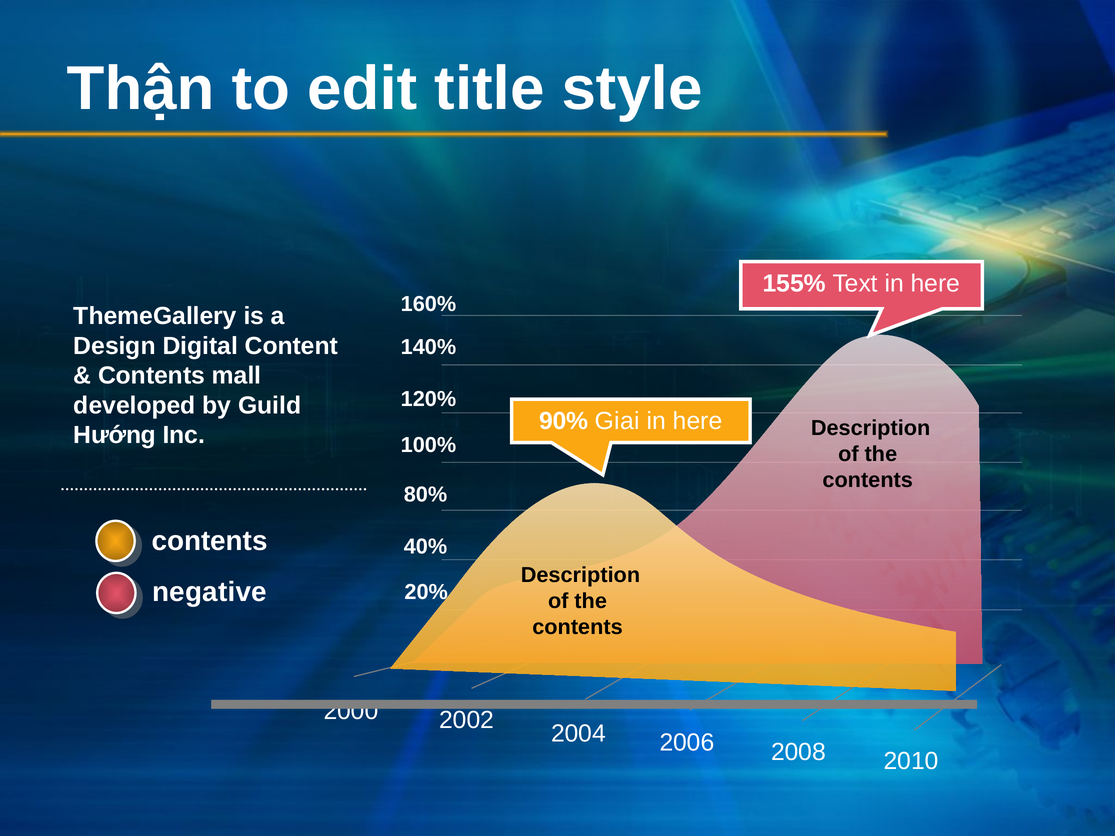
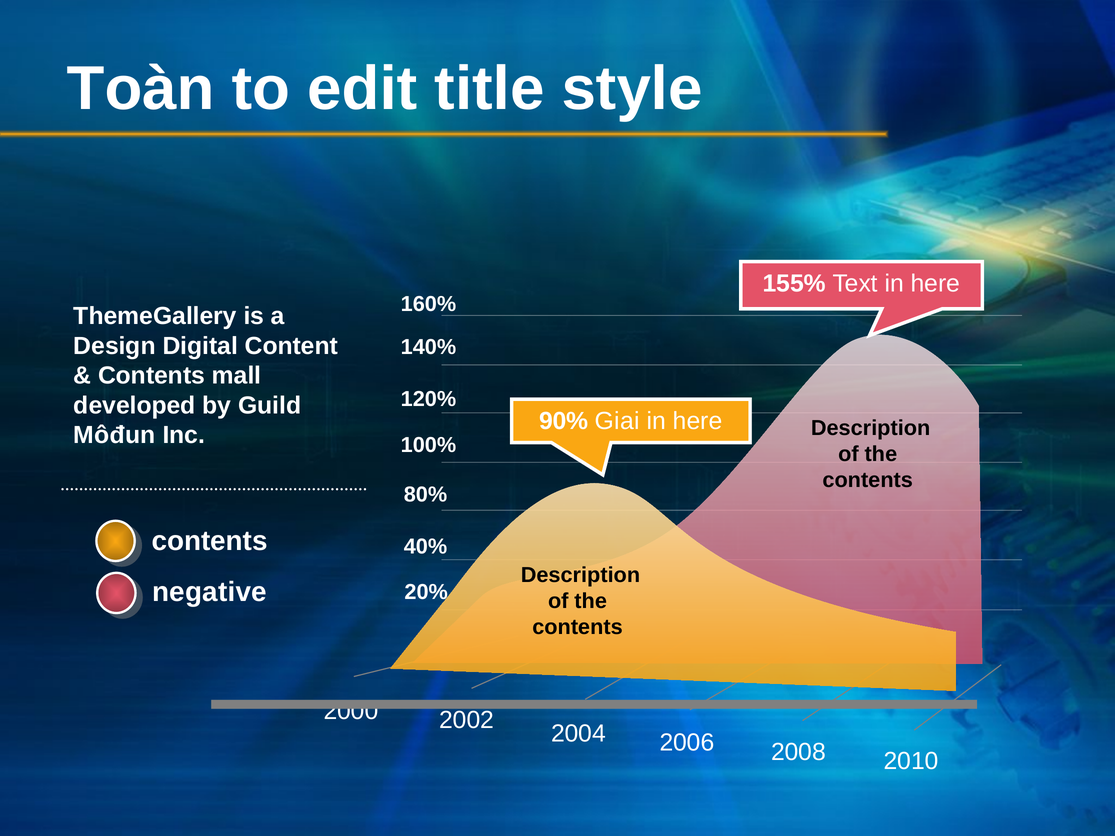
Thận: Thận -> Toàn (141, 89)
Hướng: Hướng -> Môđun (114, 435)
